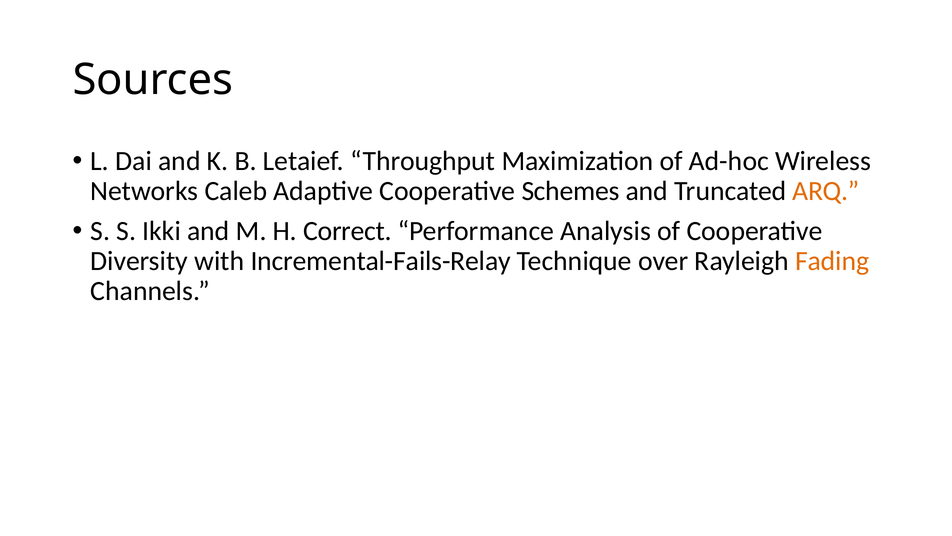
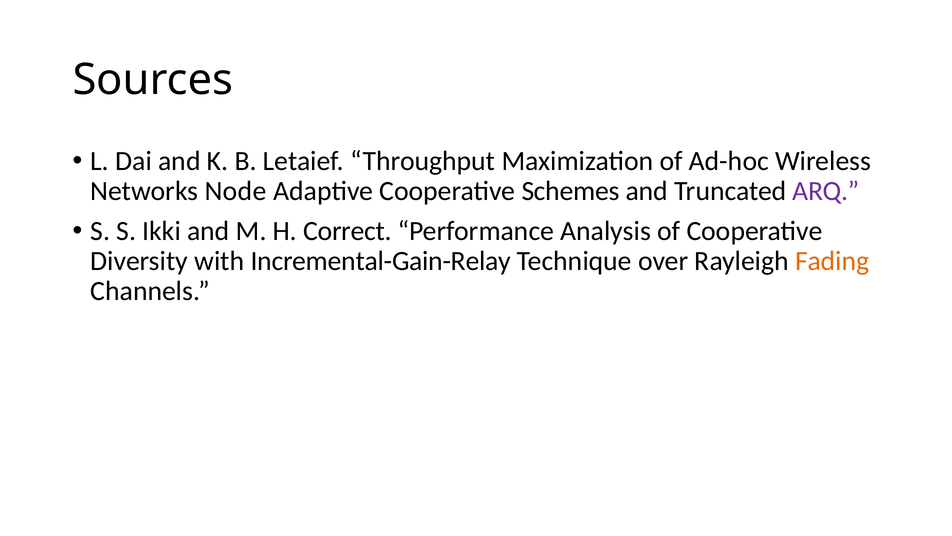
Caleb: Caleb -> Node (236, 191)
ARQ colour: orange -> purple (826, 191)
Incremental-Fails-Relay: Incremental-Fails-Relay -> Incremental-Gain-Relay (381, 261)
